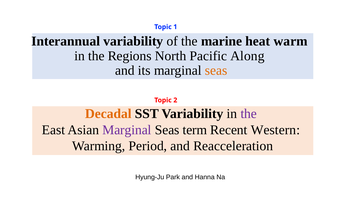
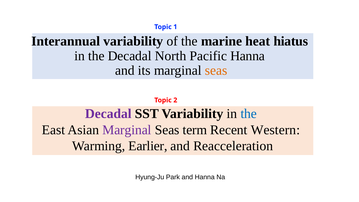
warm: warm -> hiatus (291, 41)
the Regions: Regions -> Decadal (130, 56)
Pacific Along: Along -> Hanna (248, 56)
Decadal colour: orange -> purple (108, 114)
the colour: purple -> blue (249, 114)
Period: Period -> Earlier (148, 146)
